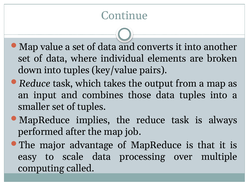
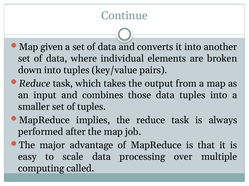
value: value -> given (52, 47)
